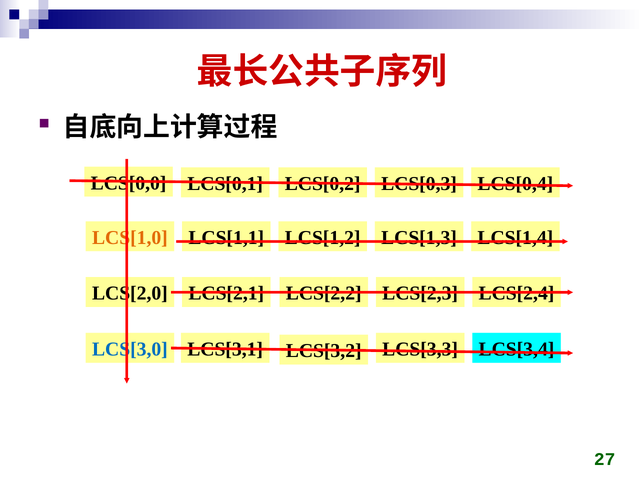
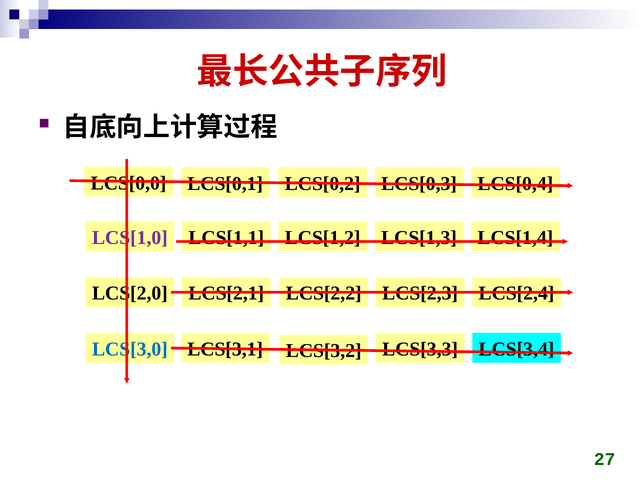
LCS[1,0 colour: orange -> purple (130, 238)
